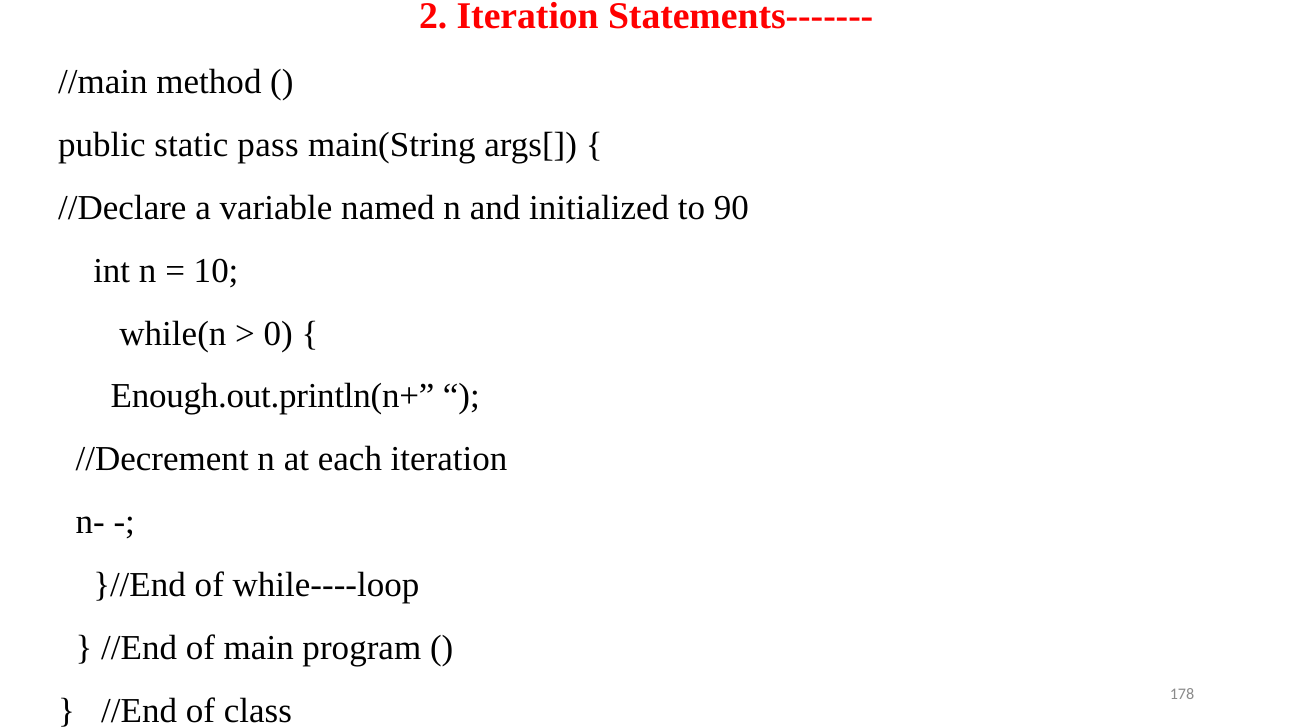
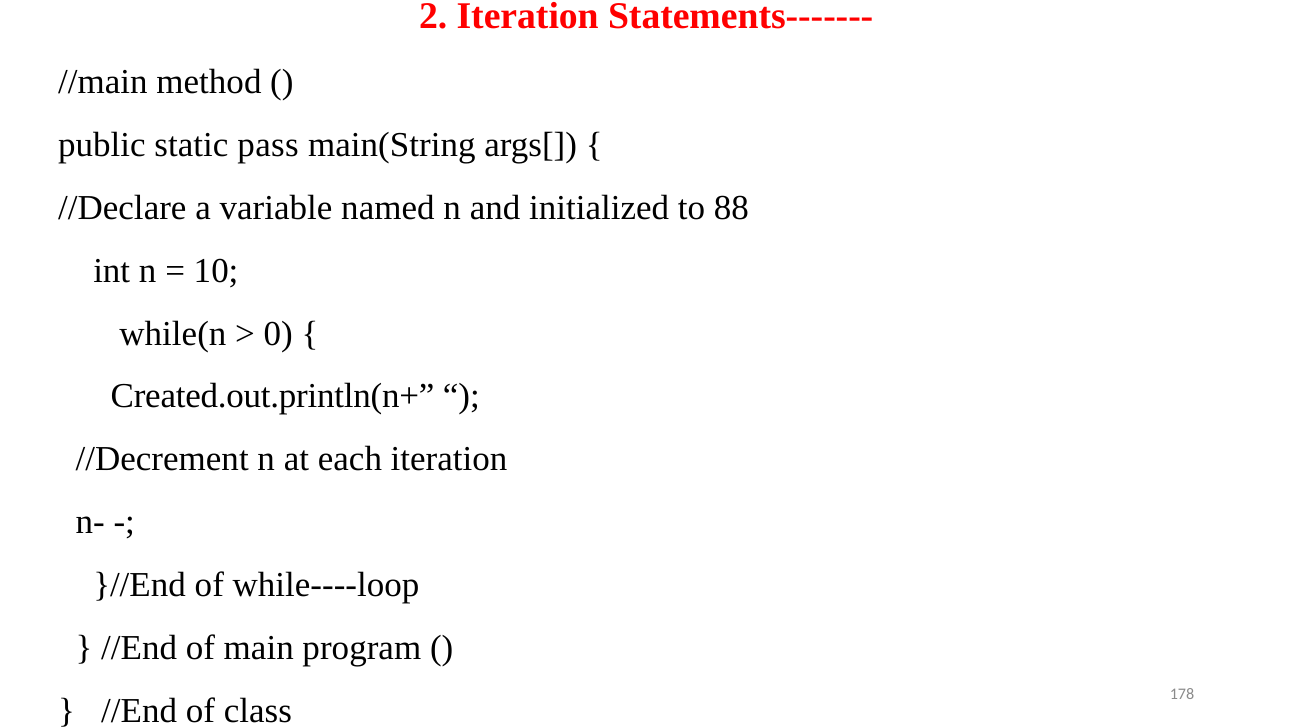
90: 90 -> 88 (731, 208)
Enough.out.println(n+: Enough.out.println(n+ -> Created.out.println(n+ (273, 397)
